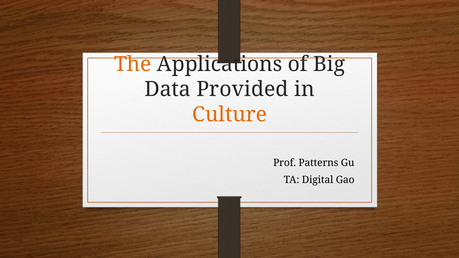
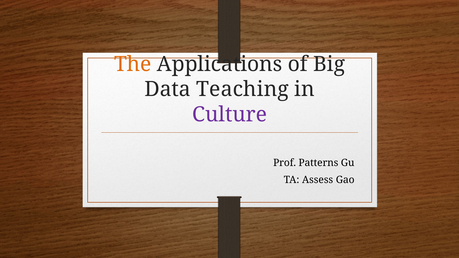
Provided: Provided -> Teaching (242, 89)
Culture colour: orange -> purple (230, 115)
Digital: Digital -> Assess (318, 180)
